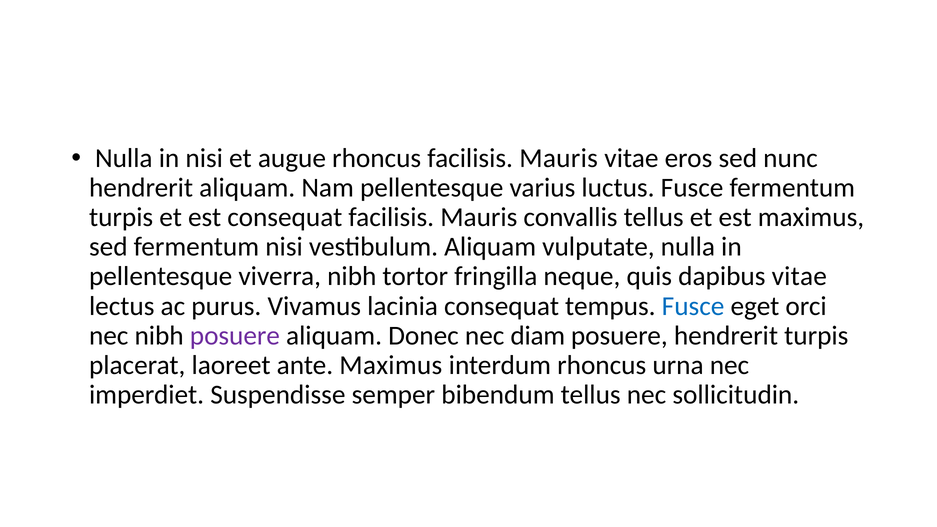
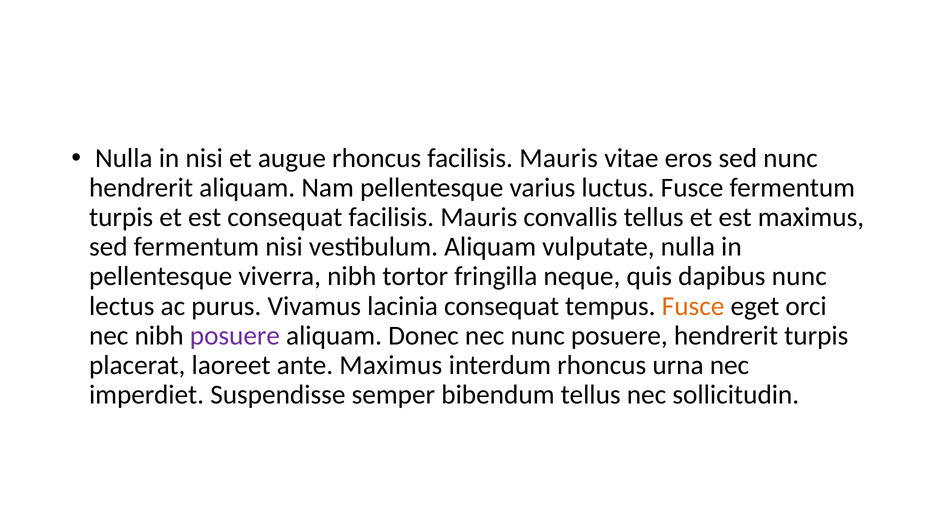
dapibus vitae: vitae -> nunc (799, 277)
Fusce colour: blue -> orange (693, 306)
nec diam: diam -> nunc (538, 336)
